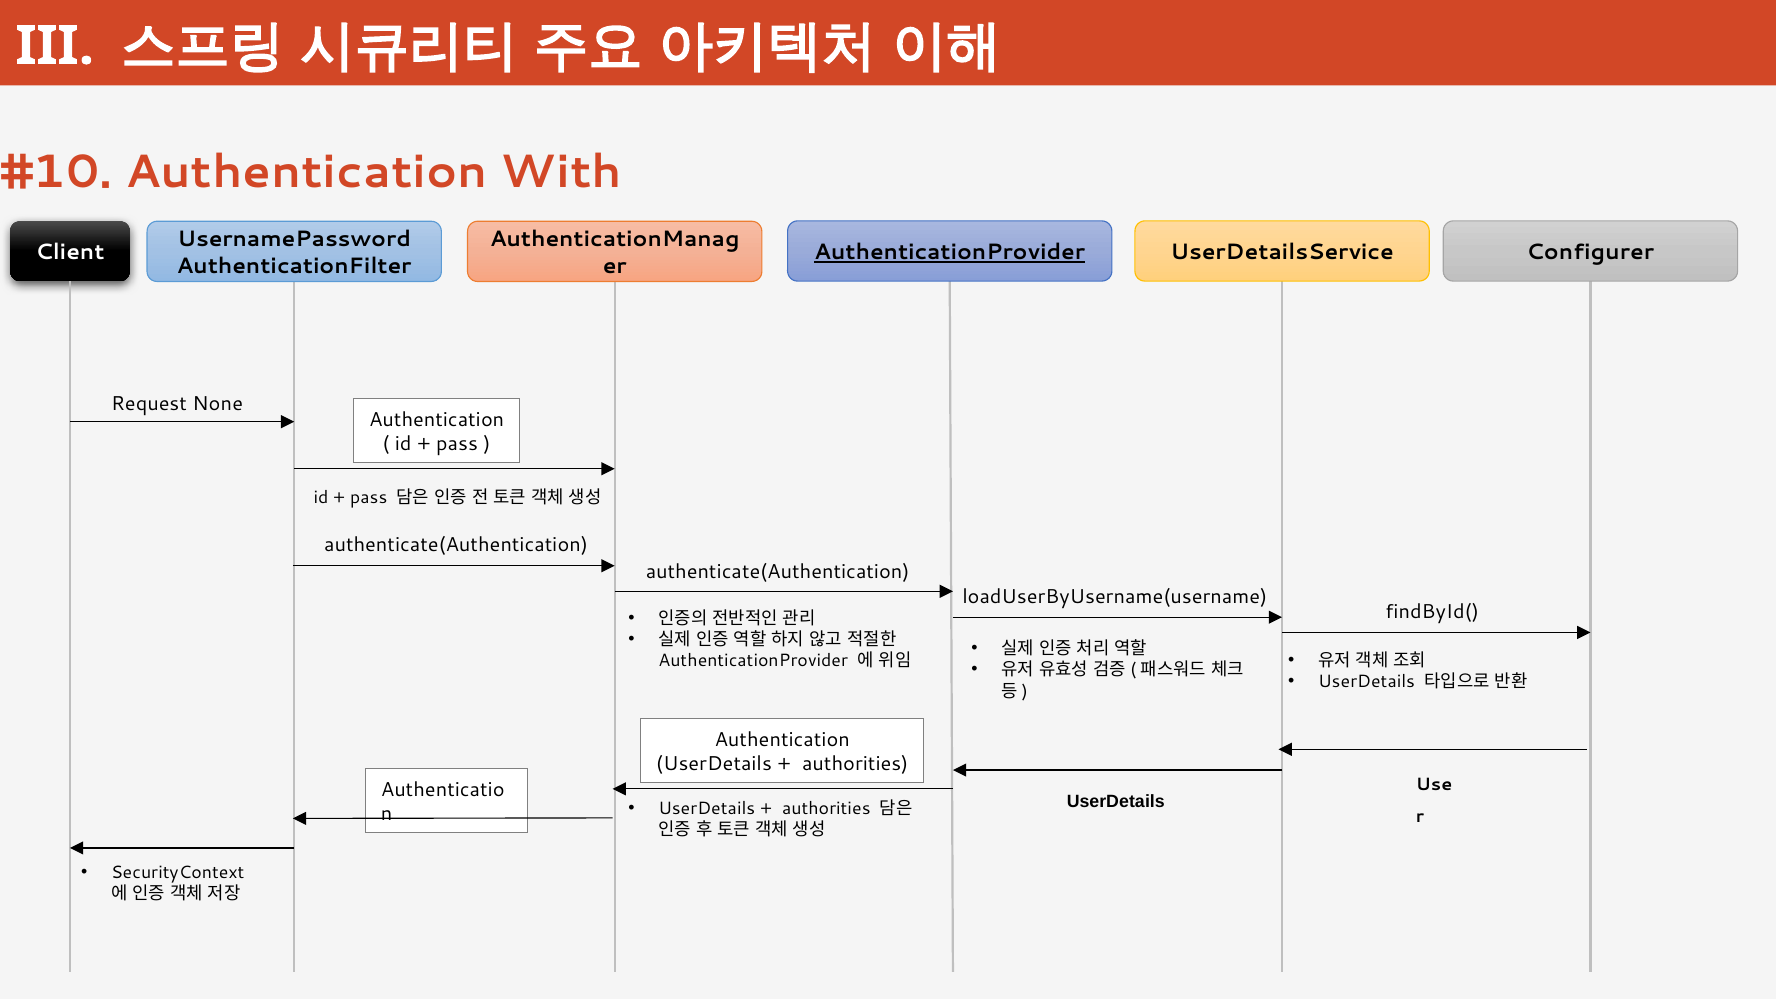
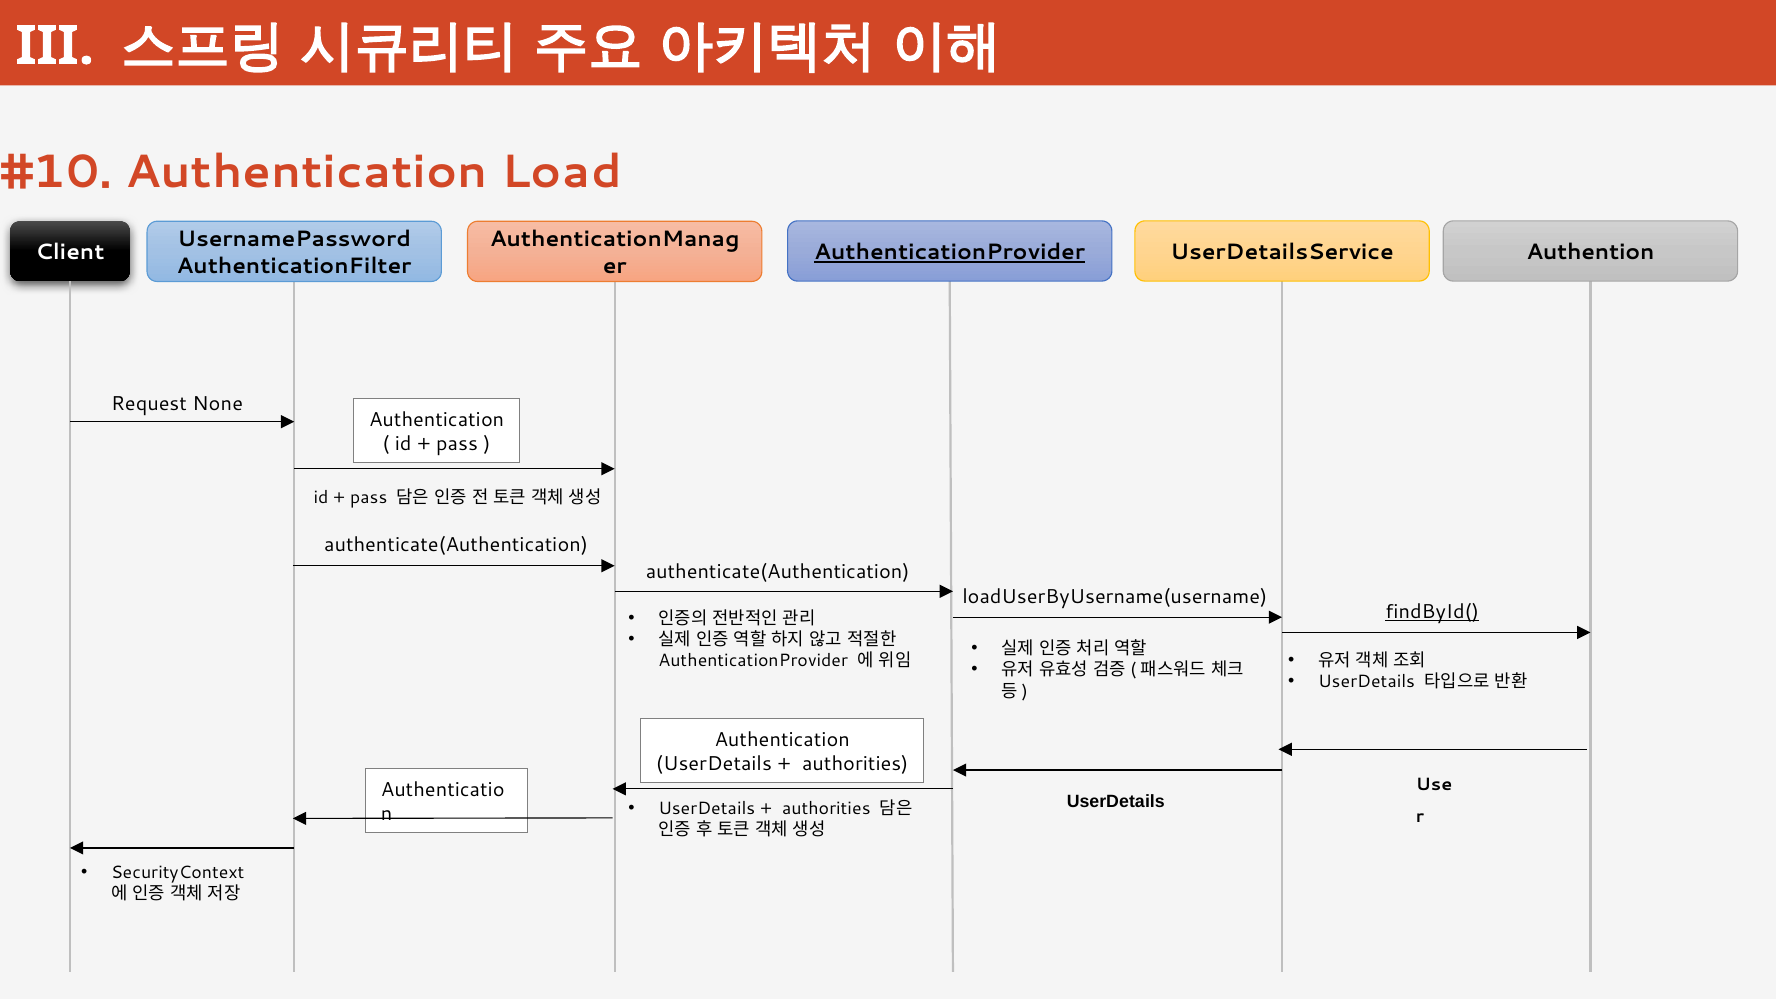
With: With -> Load (562, 172)
Configurer: Configurer -> Authention (1590, 253)
findById( underline: none -> present (1432, 612)
